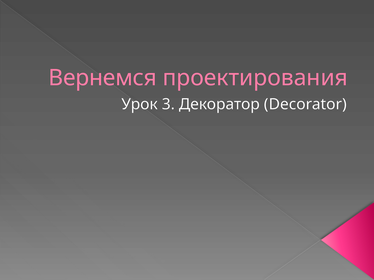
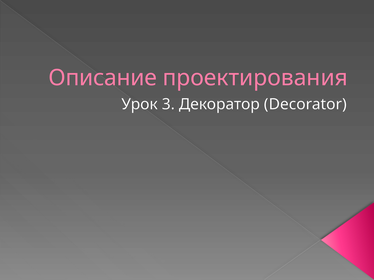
Вернемся: Вернемся -> Описание (103, 78)
